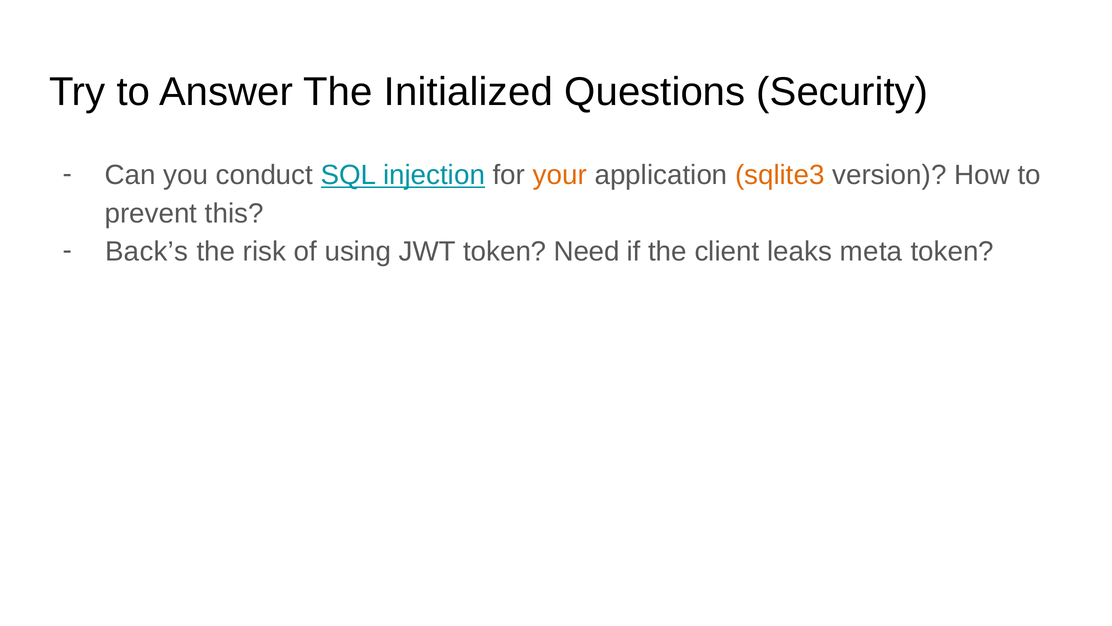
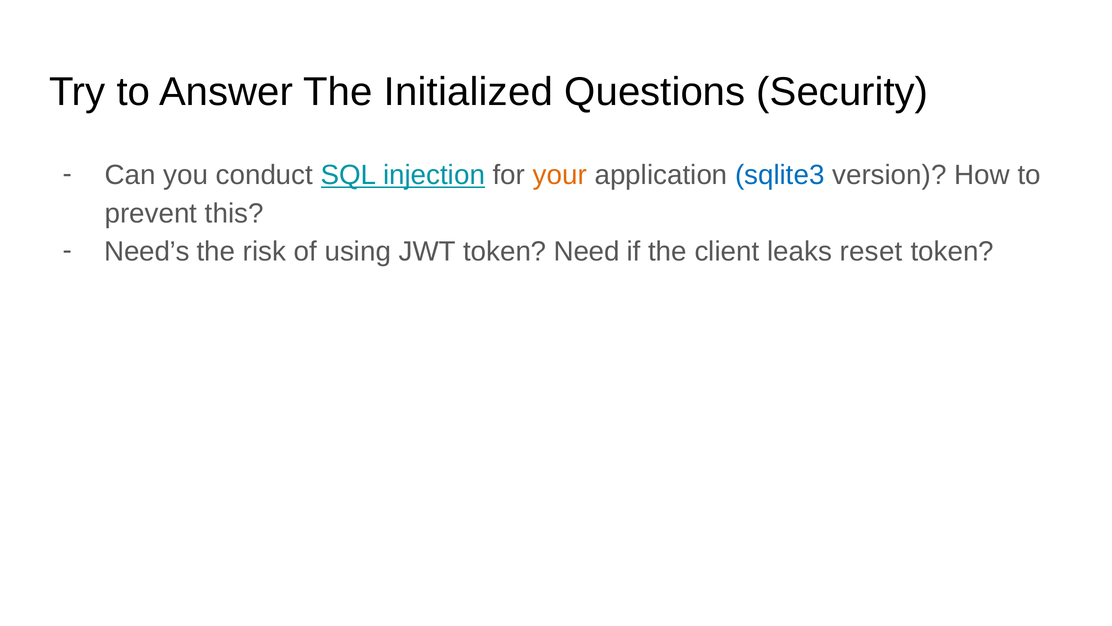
sqlite3 colour: orange -> blue (780, 175)
Back’s: Back’s -> Need’s (147, 252)
meta: meta -> reset (871, 252)
